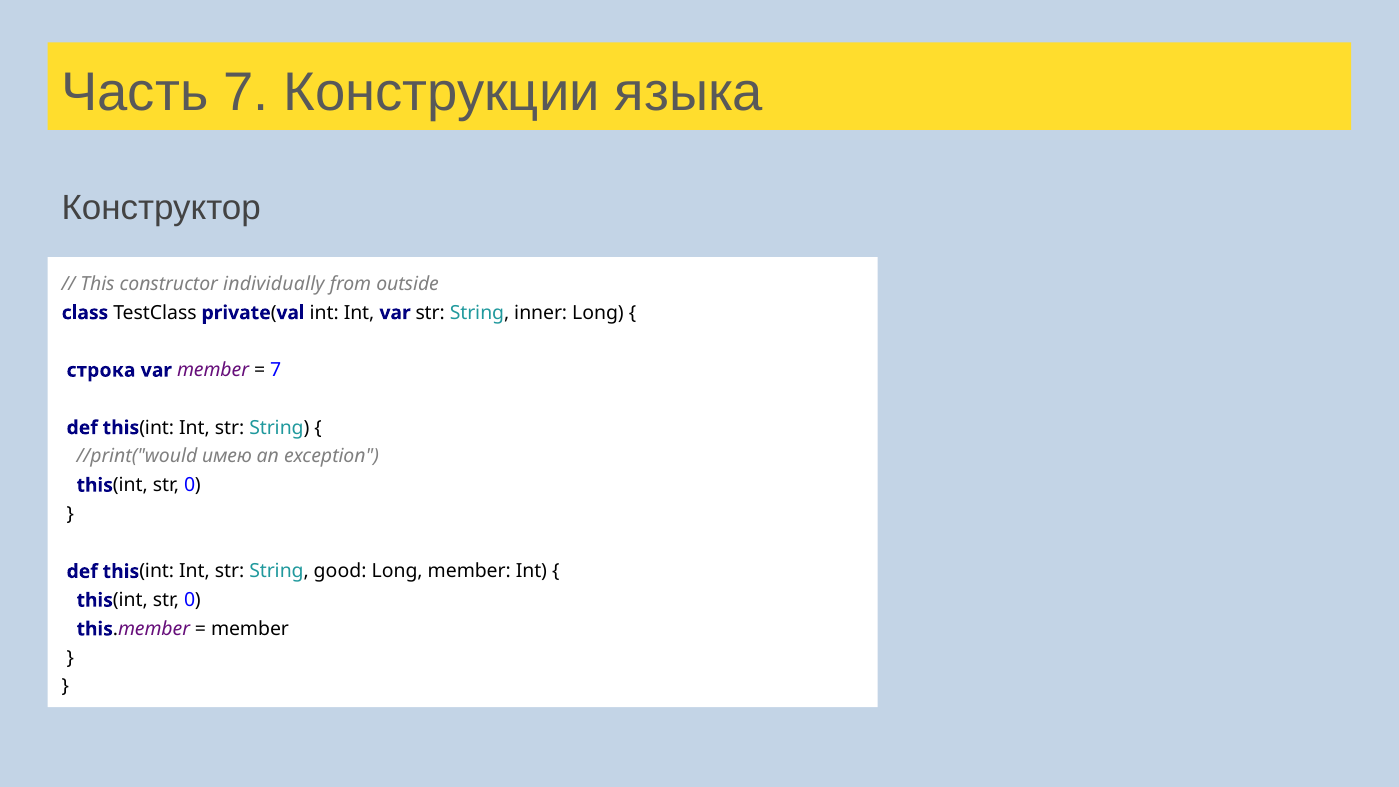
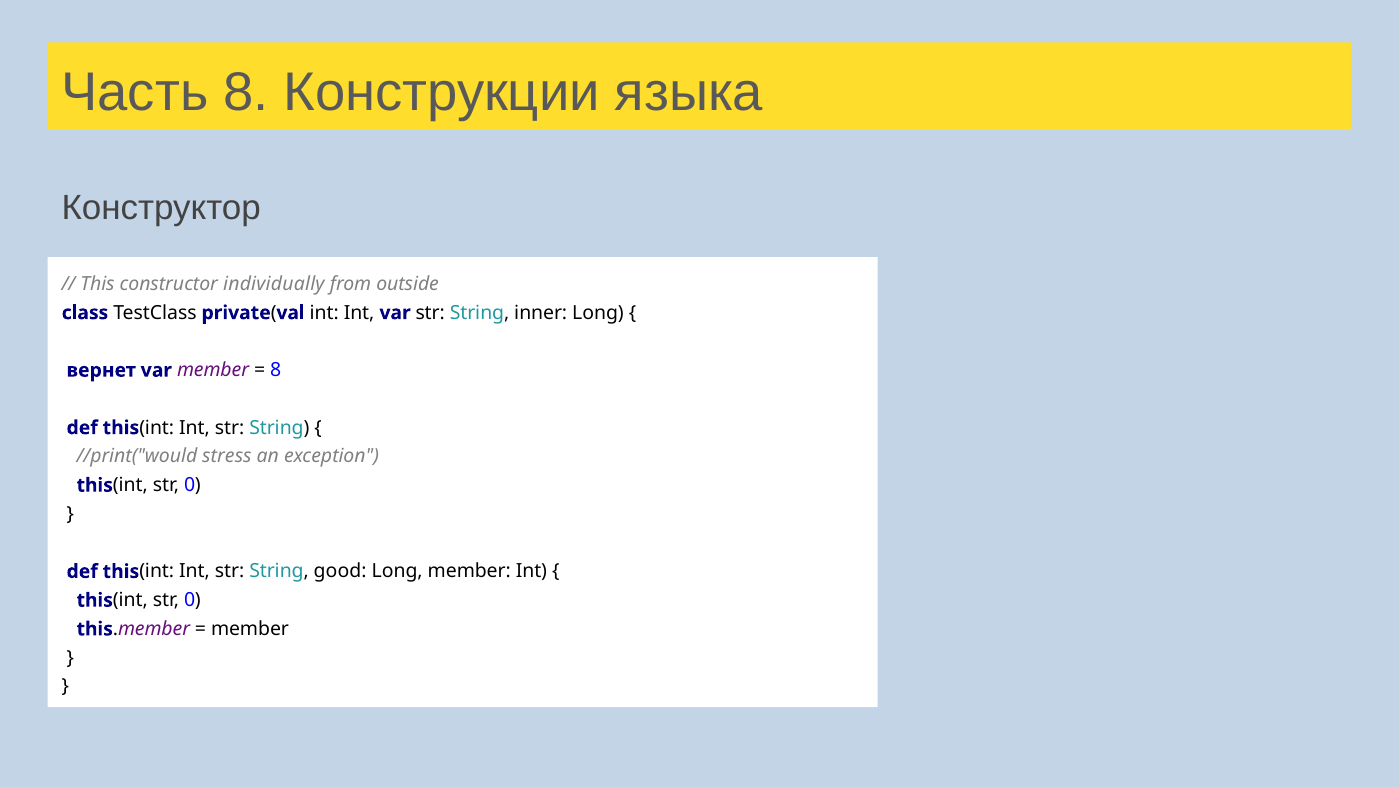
Часть 7: 7 -> 8 (246, 93)
строка: строка -> вернет (101, 370)
7: 7 -> 8 (276, 370)
имею: имею -> stress (227, 457)
